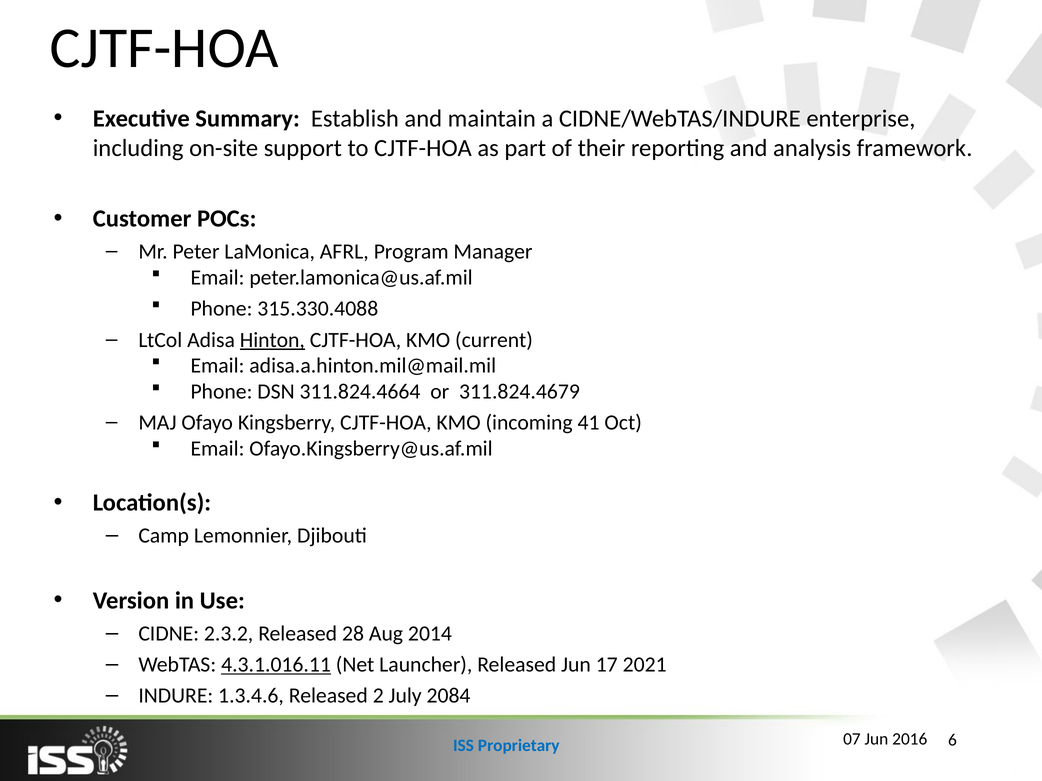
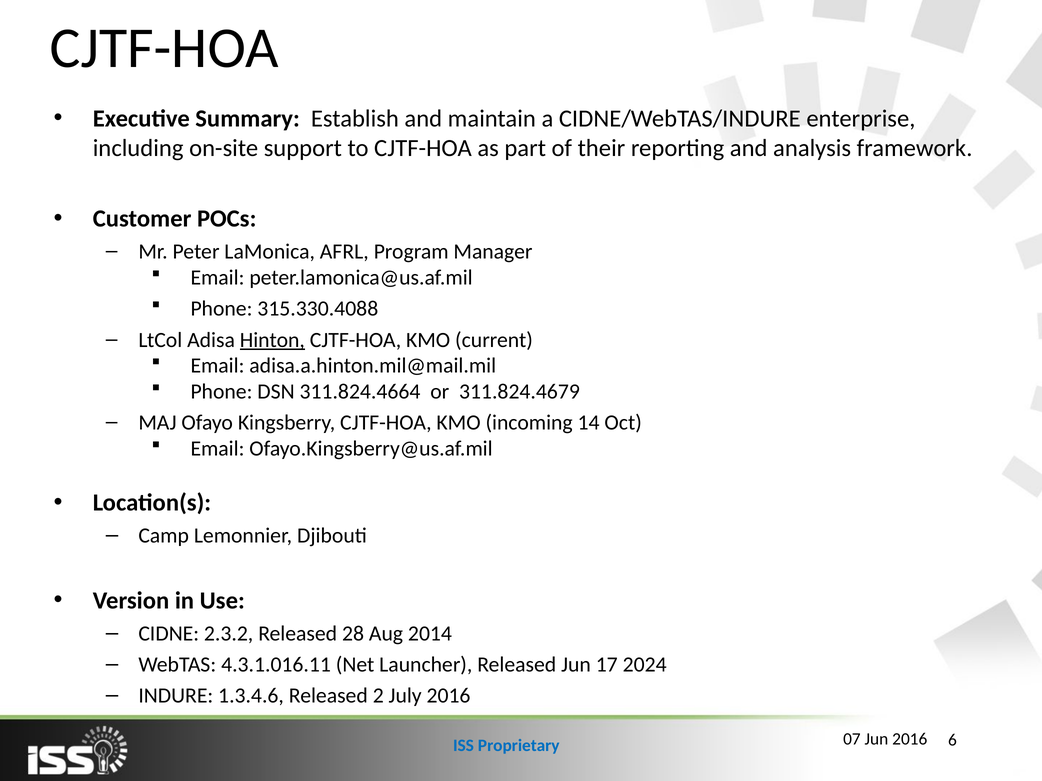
41: 41 -> 14 (589, 423)
4.3.1.016.11 underline: present -> none (276, 665)
2021: 2021 -> 2024 (645, 665)
July 2084: 2084 -> 2016 (449, 696)
